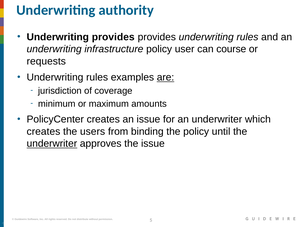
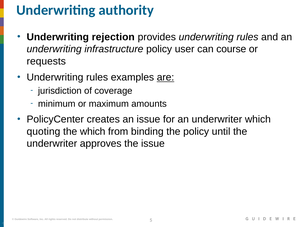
Underwriting provides: provides -> rejection (113, 37)
creates: creates -> quoting (43, 132)
the users: users -> which (93, 132)
underwriter underline: present -> none (52, 144)
